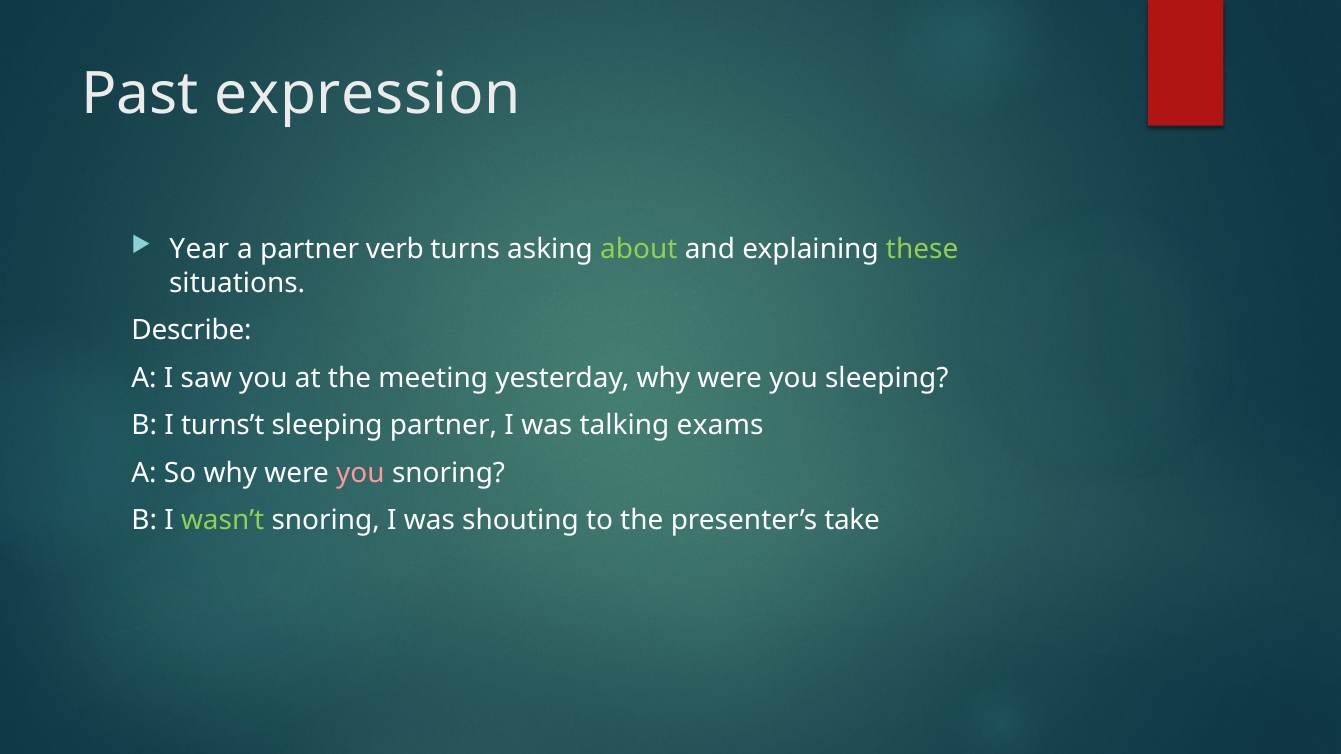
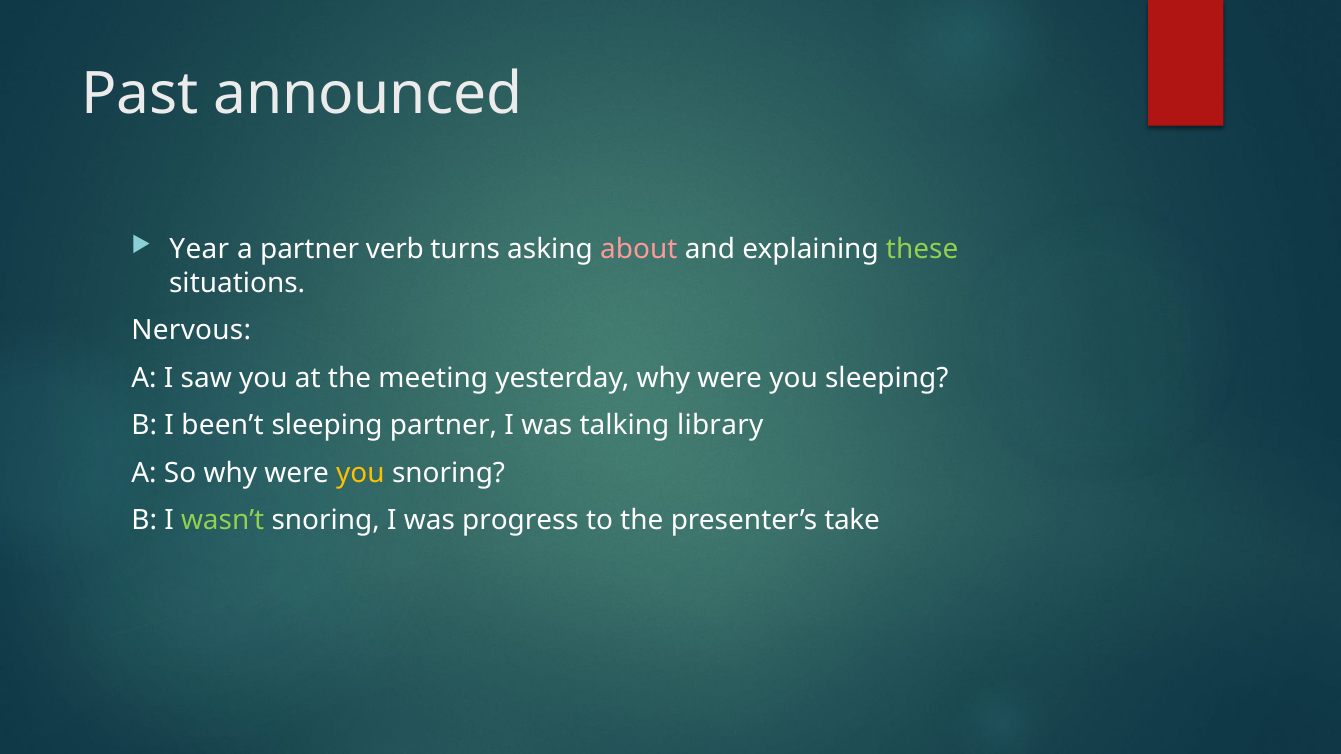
expression: expression -> announced (368, 94)
about colour: light green -> pink (639, 250)
Describe: Describe -> Nervous (191, 331)
turns’t: turns’t -> been’t (222, 426)
exams: exams -> library (720, 426)
you colour: pink -> yellow (360, 473)
shouting: shouting -> progress (520, 521)
